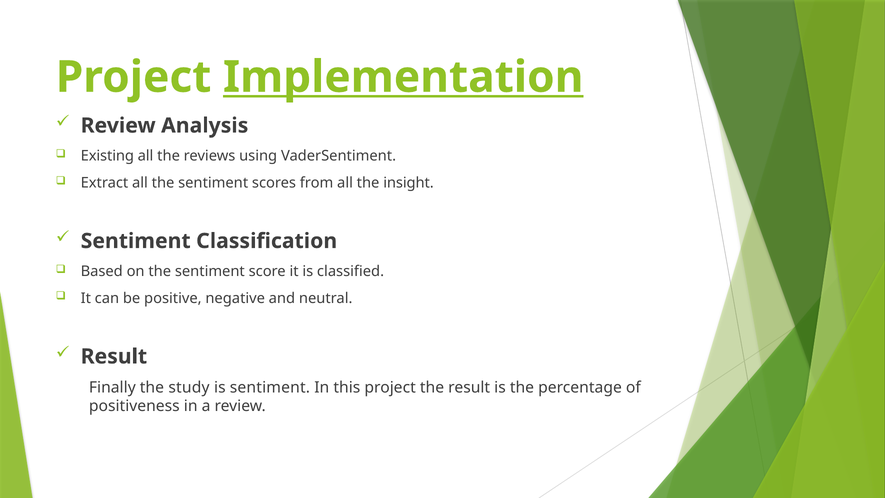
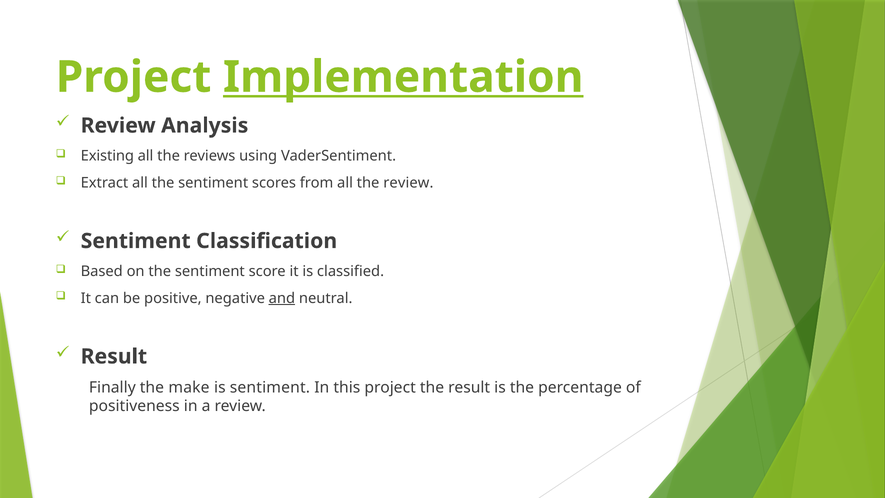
the insight: insight -> review (408, 183)
and underline: none -> present (282, 298)
study: study -> make (189, 387)
